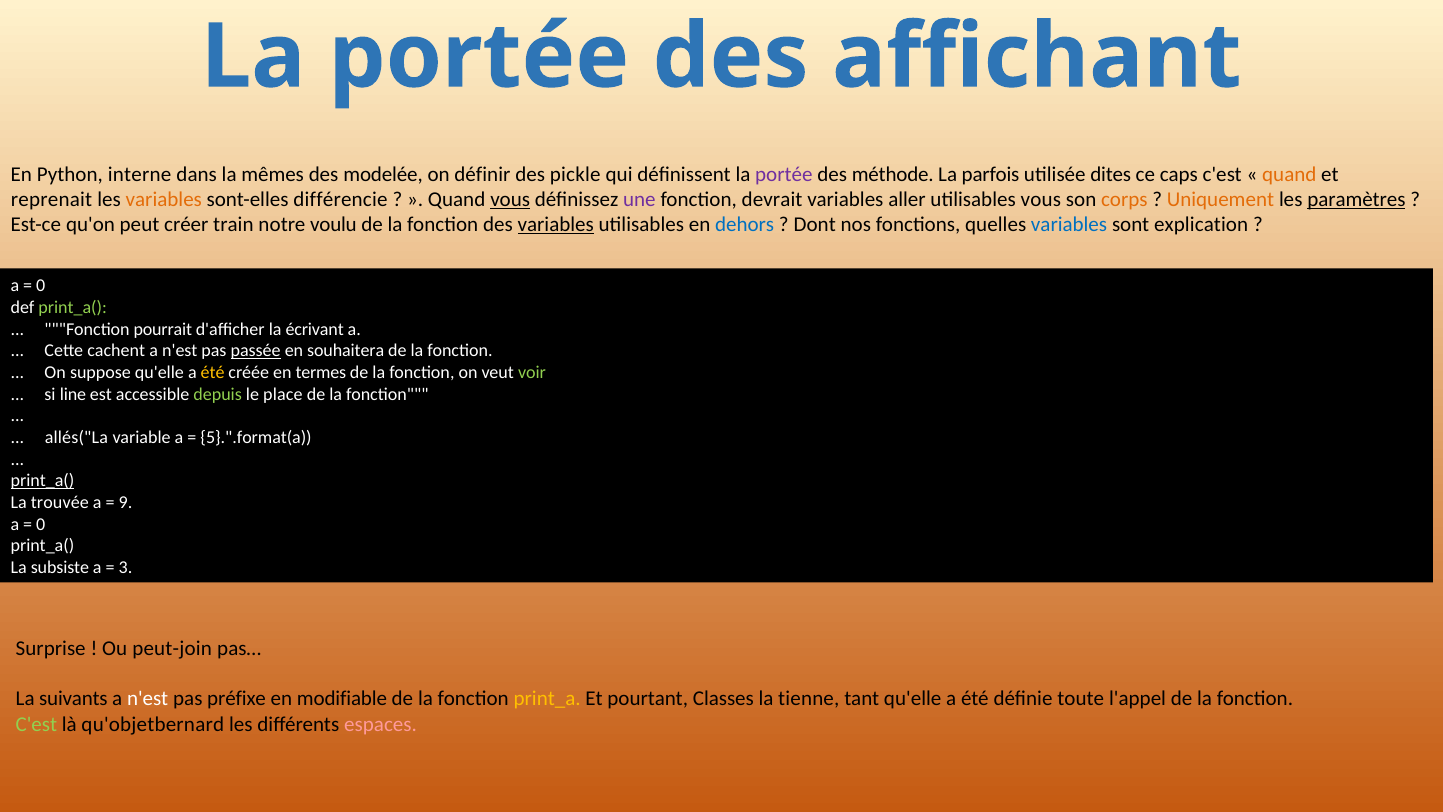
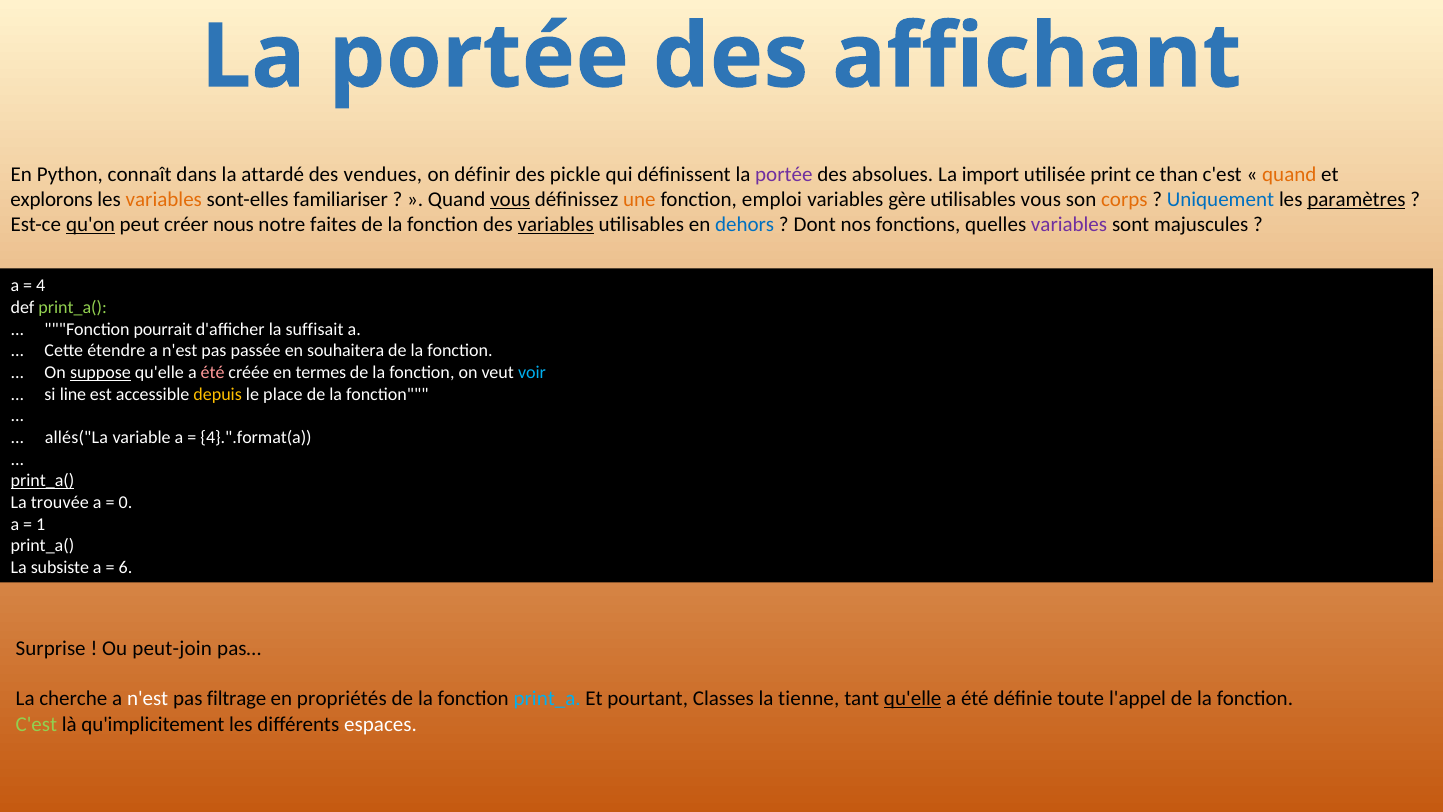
interne: interne -> connaît (140, 174)
mêmes: mêmes -> attardé (273, 174)
modelée: modelée -> vendues (383, 174)
méthode: méthode -> absolues (893, 174)
parfois: parfois -> import (991, 174)
dites: dites -> print (1111, 174)
caps: caps -> than (1179, 174)
reprenait: reprenait -> explorons (52, 199)
différencie: différencie -> familiariser (341, 199)
une colour: purple -> orange (639, 199)
devrait: devrait -> emploi (772, 199)
aller: aller -> gère (907, 199)
Uniquement colour: orange -> blue (1220, 199)
qu'on underline: none -> present (90, 225)
train: train -> nous (234, 225)
voulu: voulu -> faites (333, 225)
variables colour: blue -> purple (1069, 225)
explication: explication -> majuscules (1201, 225)
0: 0 -> 4 (41, 286)
écrivant: écrivant -> suffisait (315, 329)
cachent: cachent -> étendre (116, 351)
passée underline: present -> none (256, 351)
suppose underline: none -> present (100, 372)
été colour: yellow -> pink (213, 372)
voir colour: light green -> light blue (532, 372)
depuis colour: light green -> yellow (218, 394)
5}.".format(a: 5}.".format(a -> 4}.".format(a (256, 437)
9: 9 -> 0 (125, 502)
0: 0 -> 1 (41, 524)
3: 3 -> 6 (125, 567)
suivants: suivants -> cherche (73, 699)
préfixe: préfixe -> filtrage (237, 699)
modifiable: modifiable -> propriétés (342, 699)
print_a colour: yellow -> light blue (547, 699)
qu'elle underline: none -> present (913, 699)
qu'objetbernard: qu'objetbernard -> qu'implicitement (153, 724)
espaces colour: pink -> white (381, 724)
